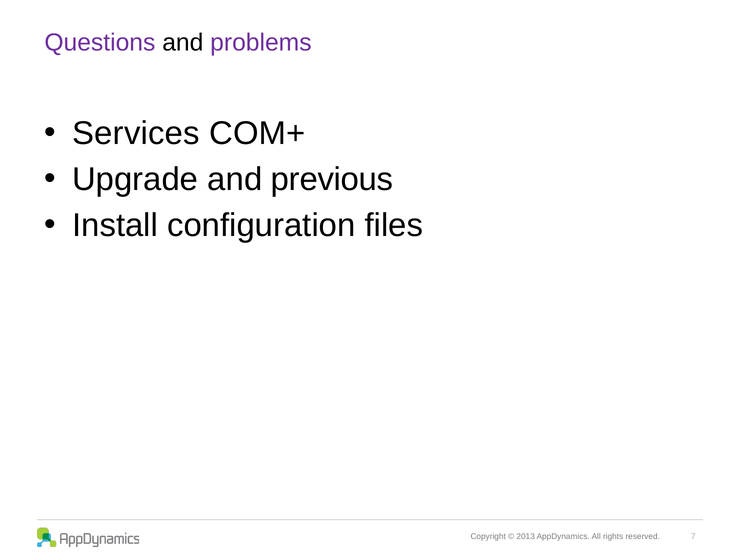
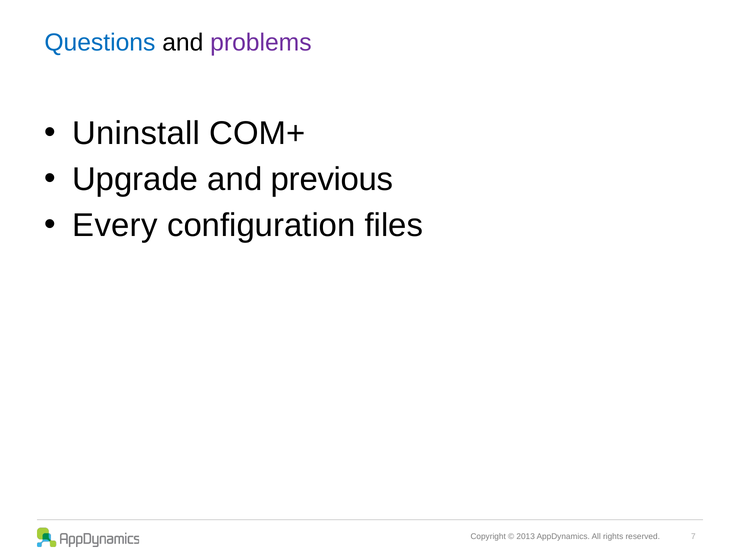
Questions colour: purple -> blue (100, 42)
Services: Services -> Uninstall (136, 133)
Install: Install -> Every (115, 226)
